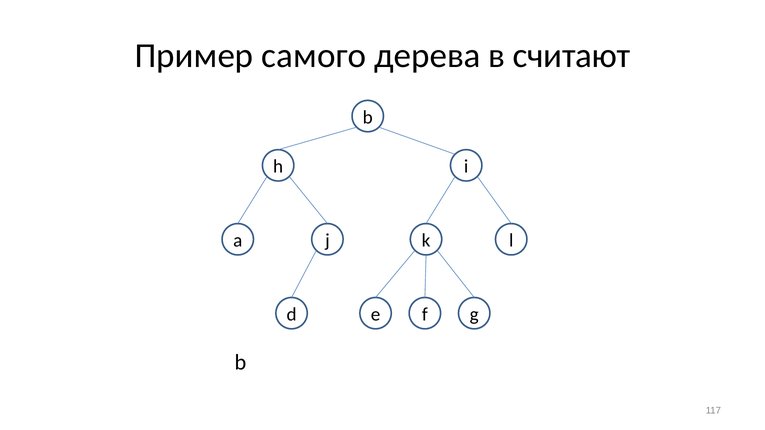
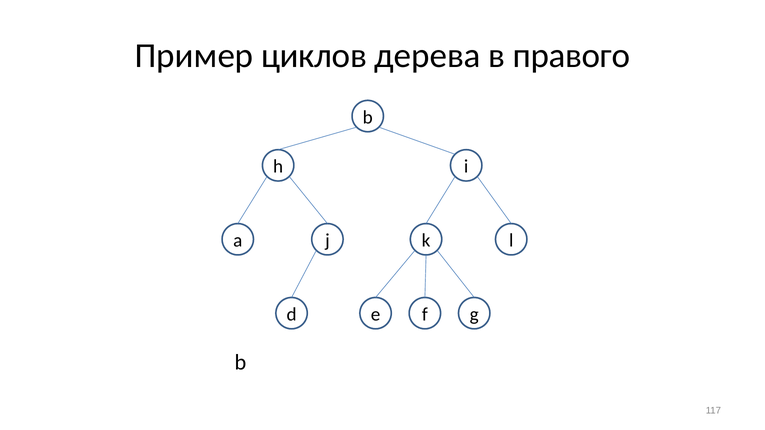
самого: самого -> циклов (314, 56)
считают: считают -> правого (572, 56)
